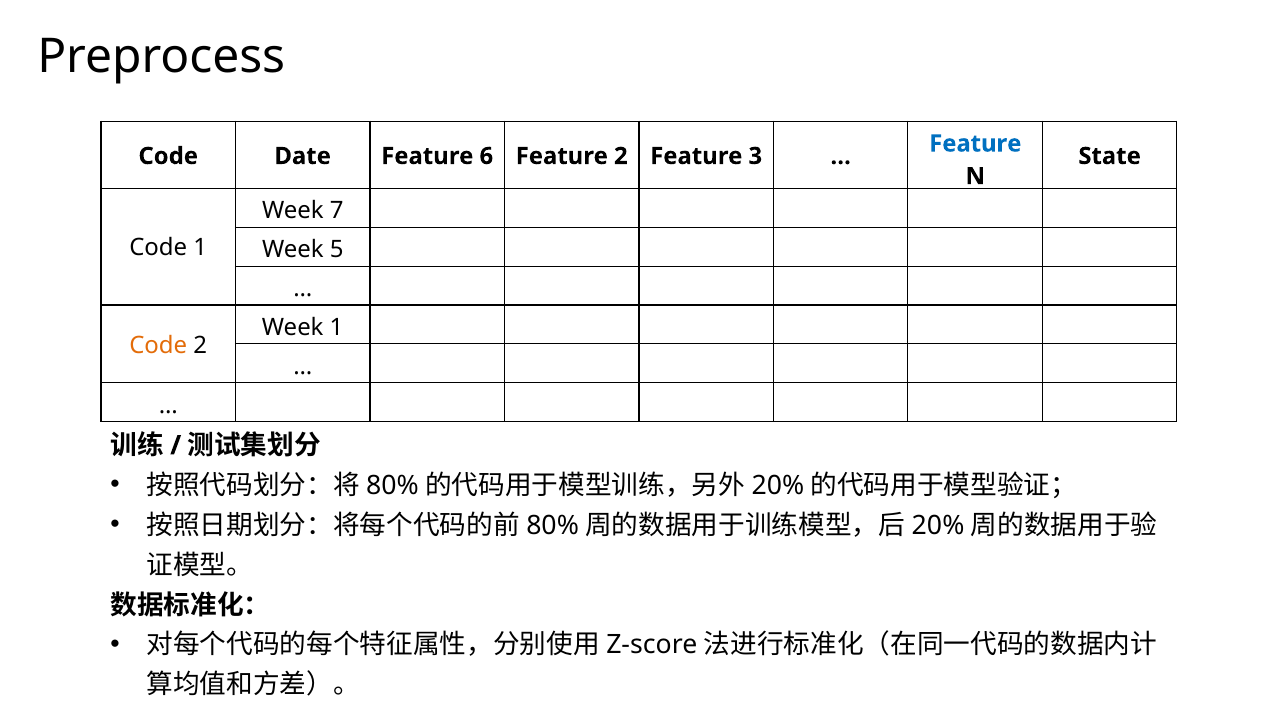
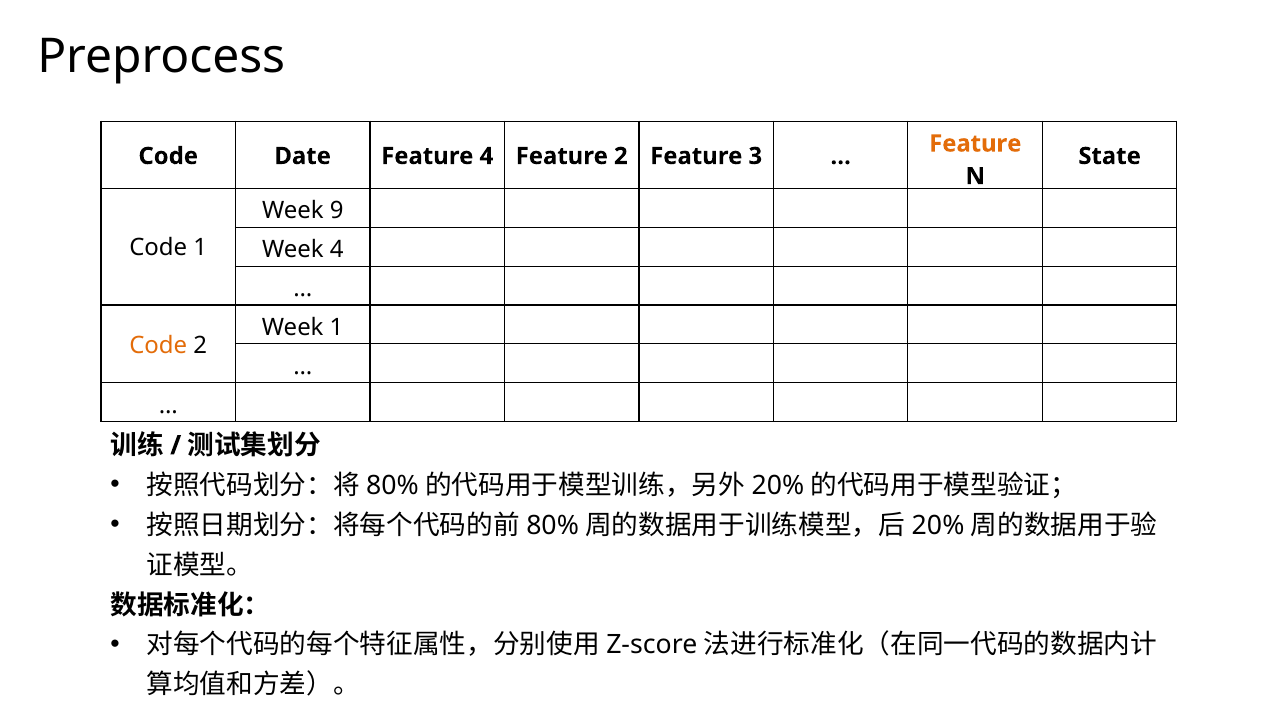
Feature colour: blue -> orange (975, 144)
Feature 6: 6 -> 4 (486, 156)
7: 7 -> 9 (337, 211)
Week 5: 5 -> 4 (337, 250)
